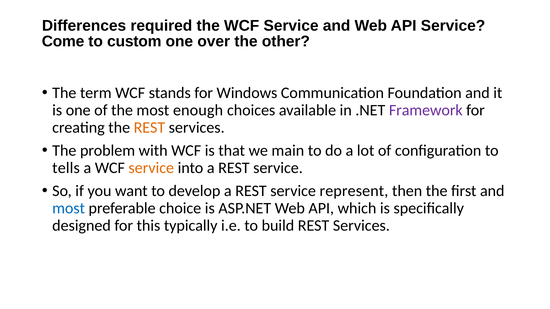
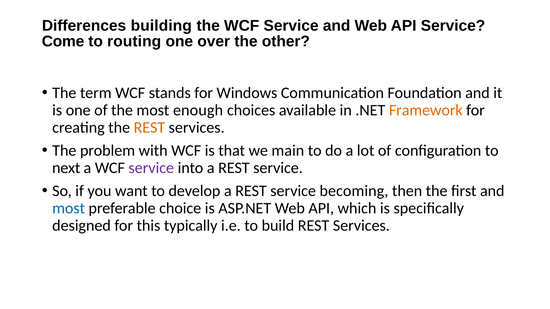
required: required -> building (161, 26)
custom: custom -> routing (134, 41)
Framework colour: purple -> orange (426, 110)
tells: tells -> next (66, 168)
service colour: orange -> purple (151, 168)
represent: represent -> becoming (354, 191)
